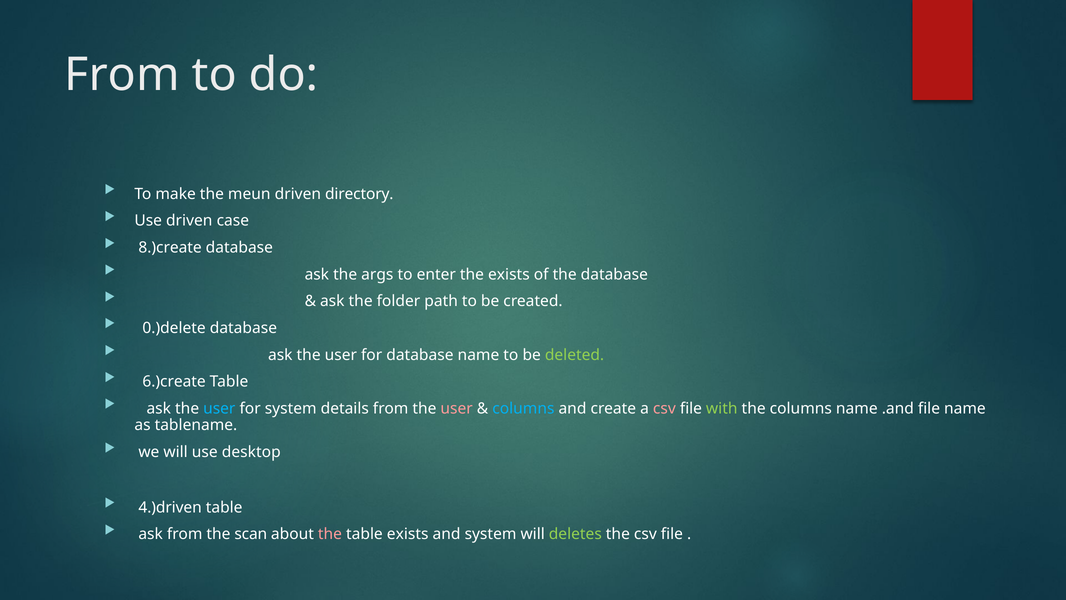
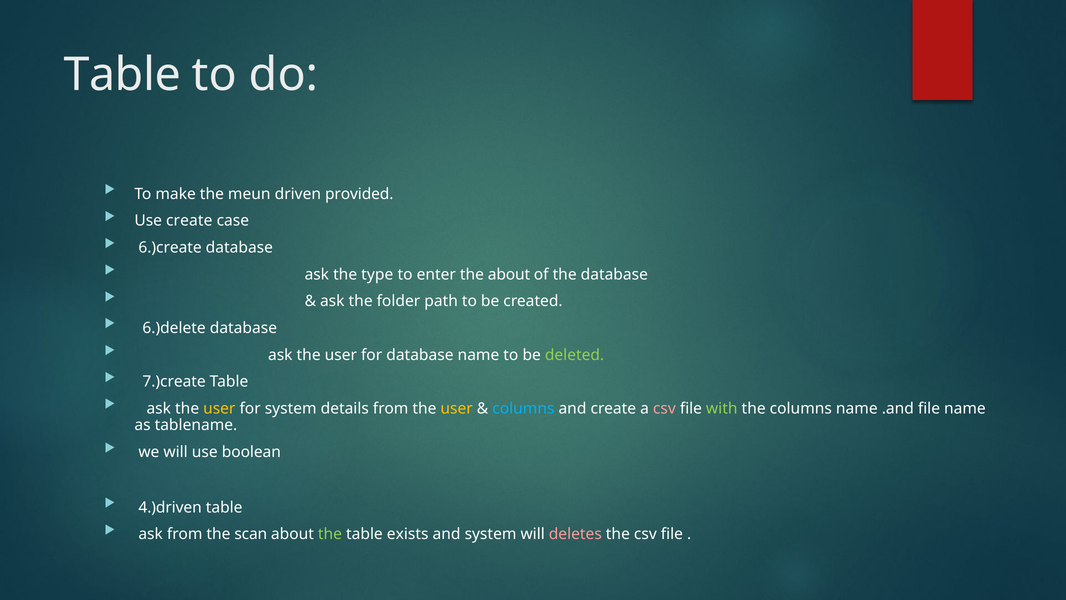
From: From -> Table (122, 75)
directory: directory -> provided (359, 194)
Use driven: driven -> create (189, 221)
8.)create: 8.)create -> 6.)create (170, 247)
args: args -> type (377, 274)
the exists: exists -> about (509, 274)
0.)delete: 0.)delete -> 6.)delete (174, 328)
6.)create: 6.)create -> 7.)create (174, 381)
user colour: light blue -> yellow (219, 408)
user colour: pink -> yellow (457, 408)
desktop: desktop -> boolean (251, 452)
the colour: pink -> light green (330, 534)
deletes colour: light green -> pink (575, 534)
